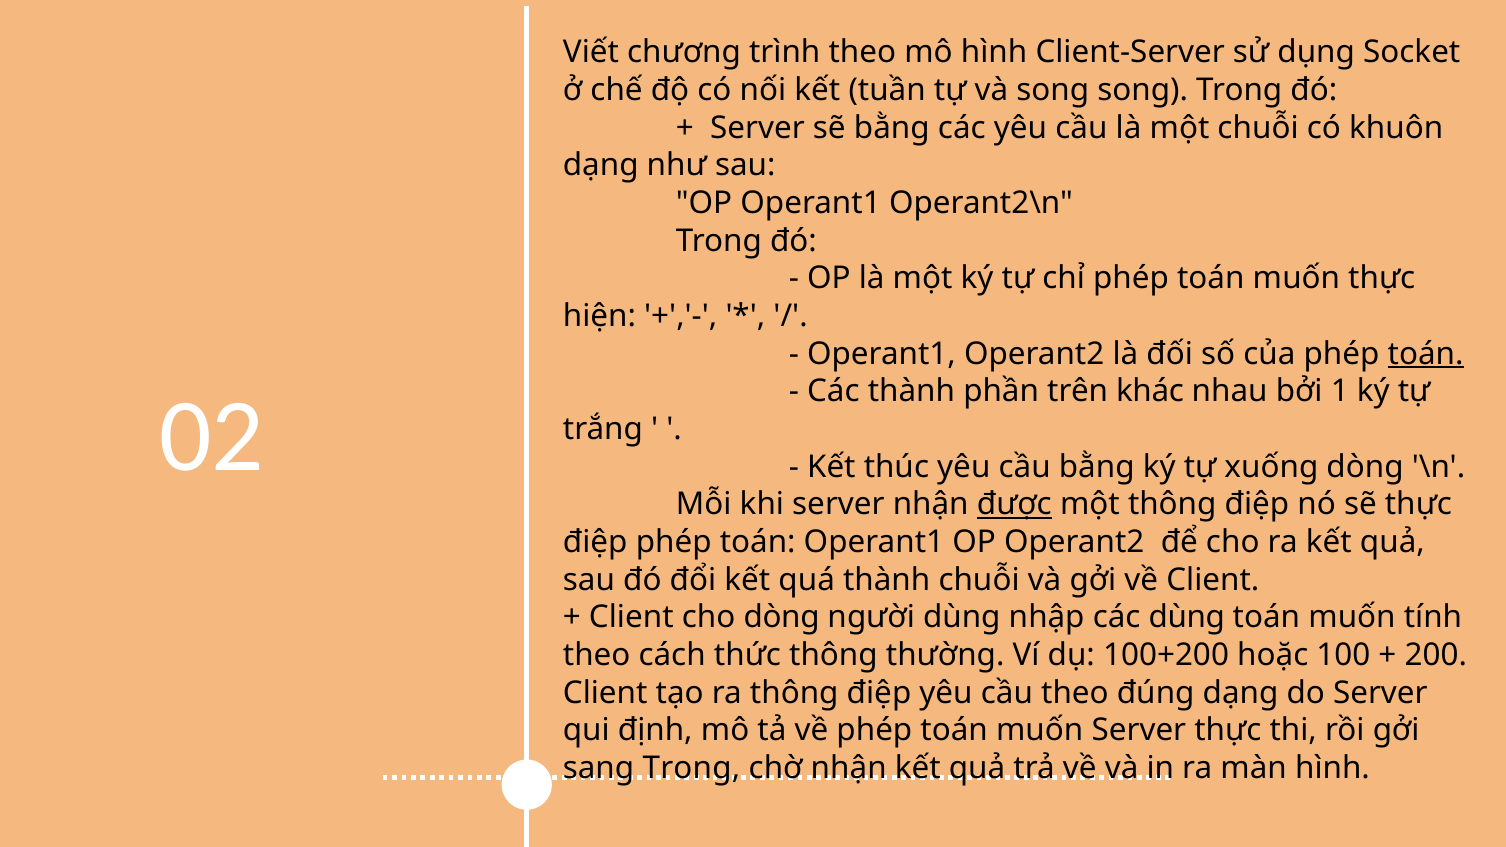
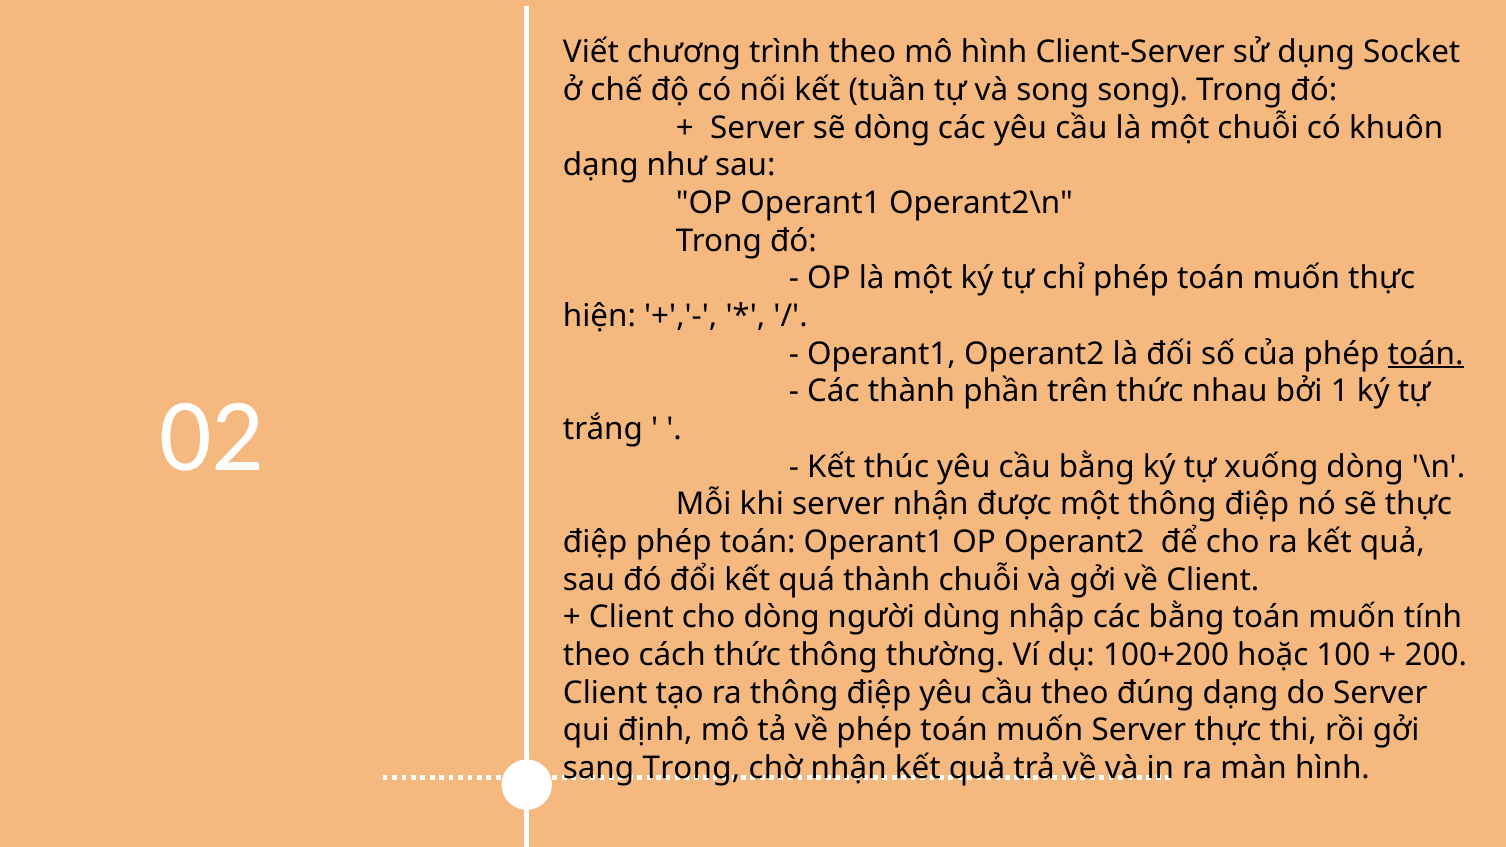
sẽ bằng: bằng -> dòng (892, 128)
trên khác: khác -> thức (1150, 391)
được underline: present -> none (1014, 504)
các dùng: dùng -> bằng (1187, 617)
